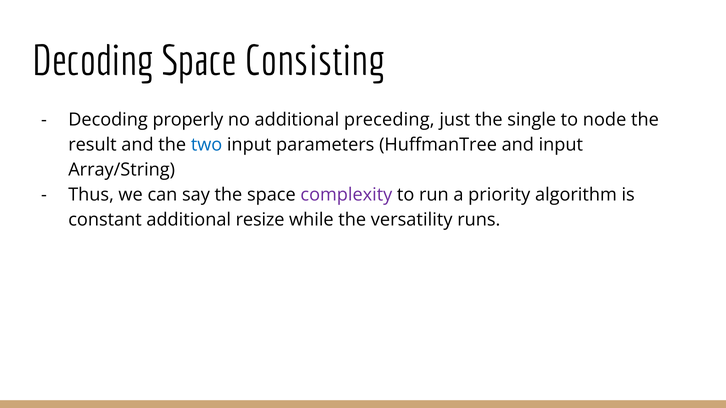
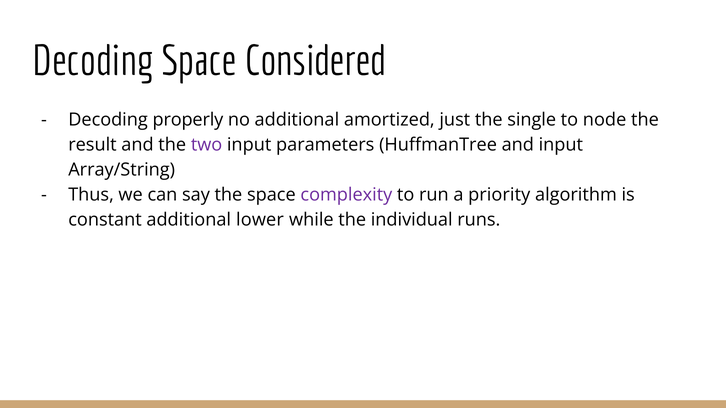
Consisting: Consisting -> Considered (316, 61)
preceding: preceding -> amortized (389, 120)
two colour: blue -> purple (207, 145)
resize: resize -> lower (260, 220)
versatility: versatility -> individual (412, 220)
